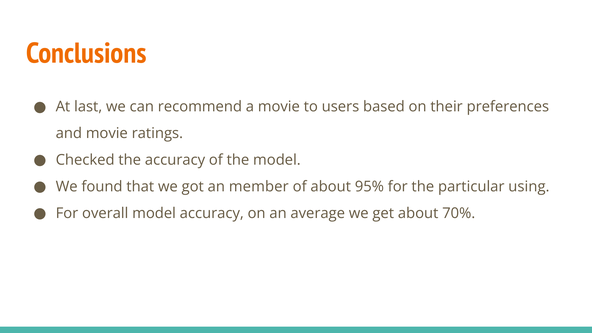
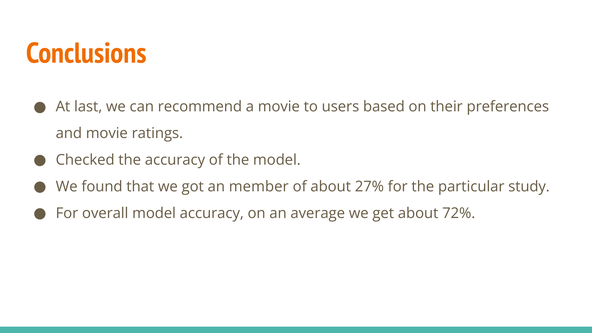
95%: 95% -> 27% (369, 187)
using: using -> study (529, 187)
70%: 70% -> 72% (459, 213)
